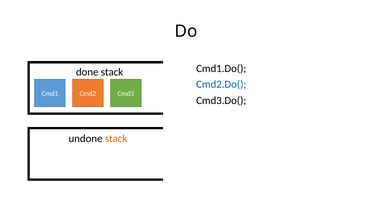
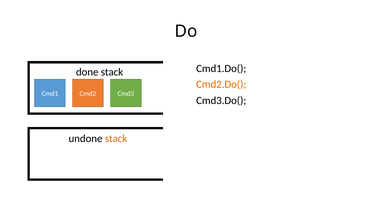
Cmd2.Do( colour: blue -> orange (221, 84)
